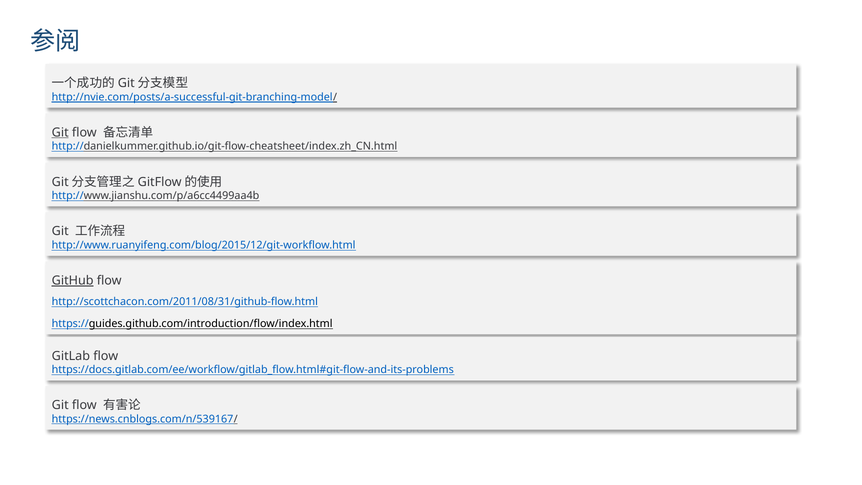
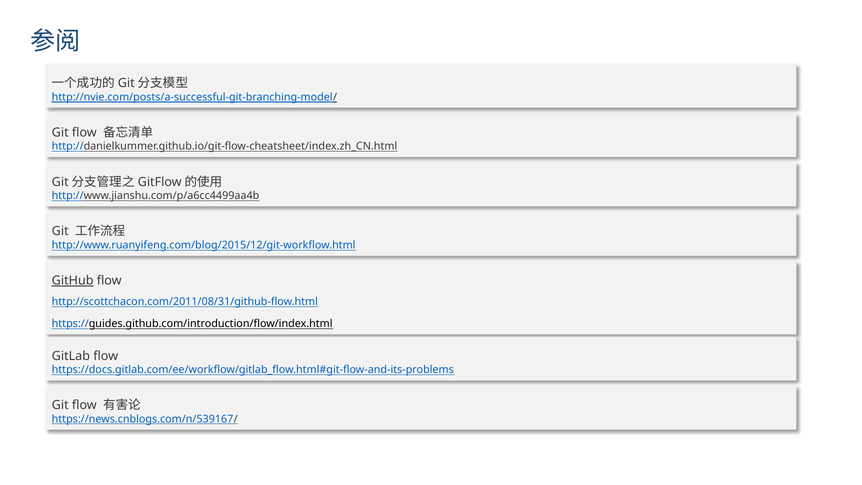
Git underline: present -> none (60, 132)
